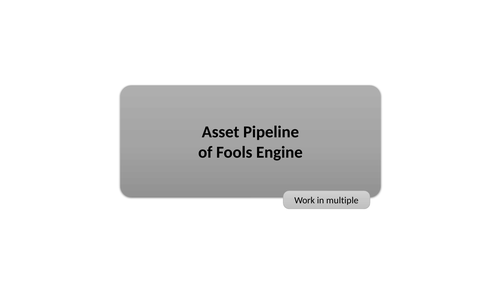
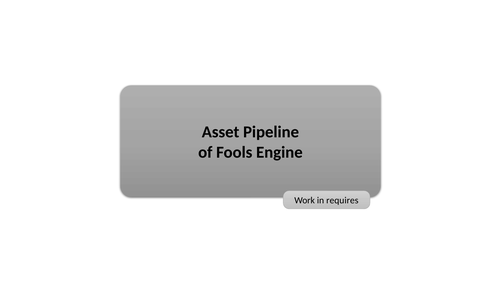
multiple: multiple -> requires (342, 200)
